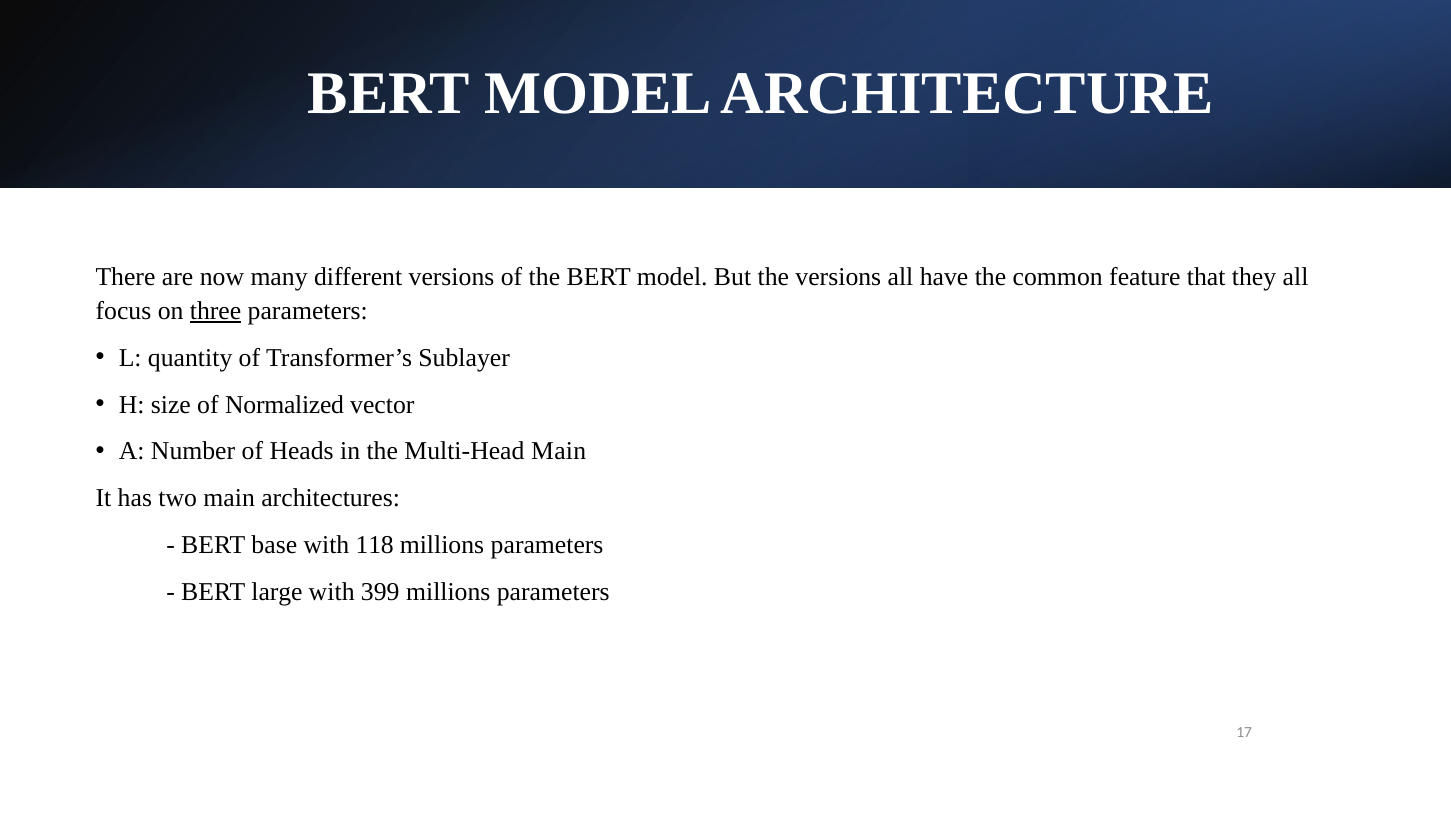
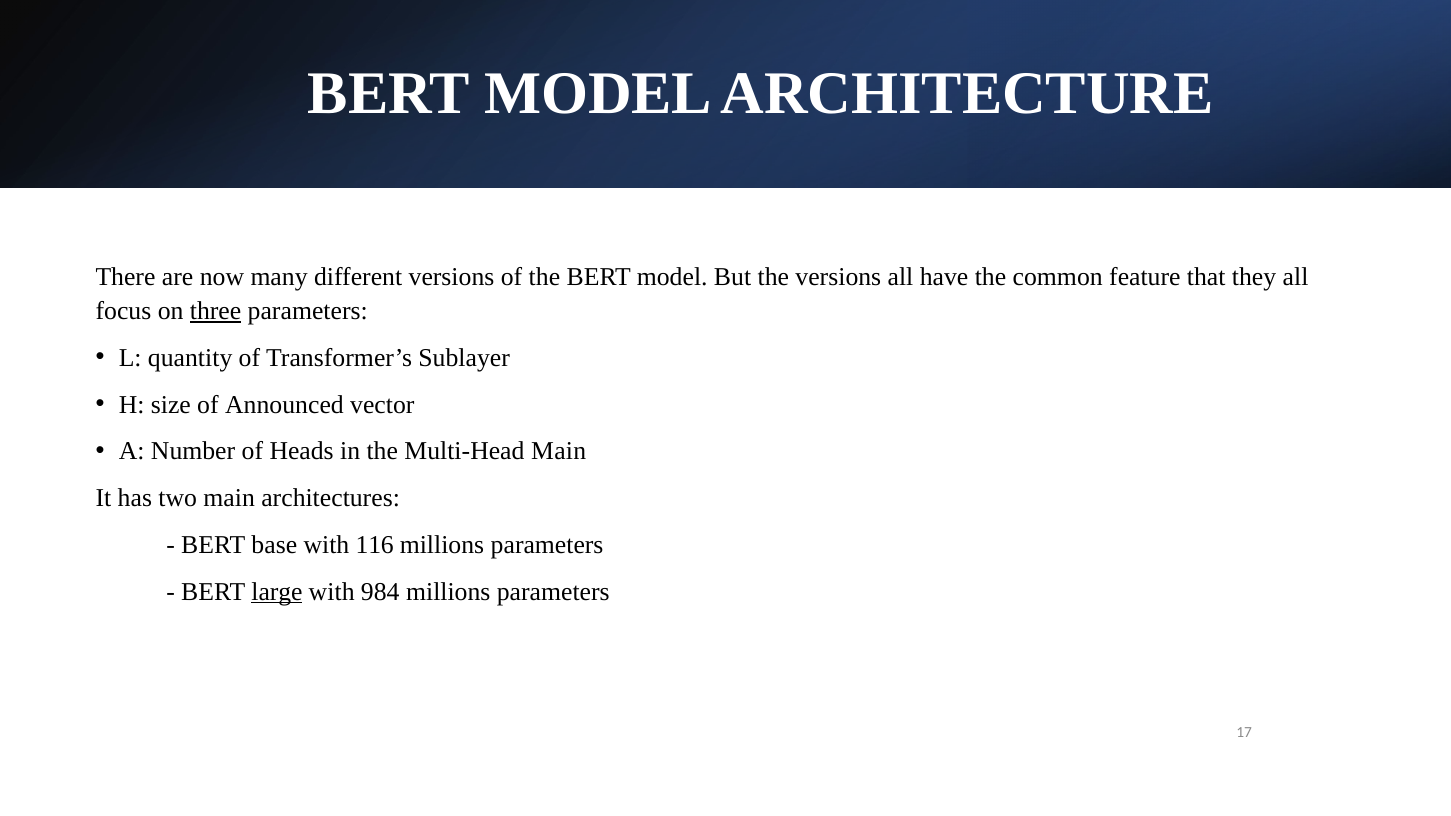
Normalized: Normalized -> Announced (284, 405)
118: 118 -> 116 (375, 545)
large underline: none -> present (277, 592)
399: 399 -> 984 (380, 592)
